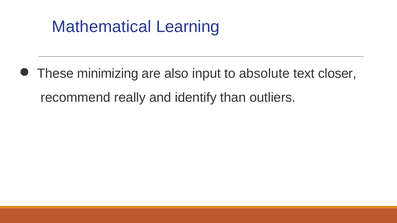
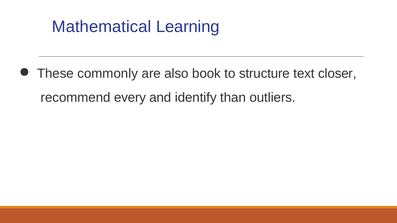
minimizing: minimizing -> commonly (108, 74)
input: input -> book (206, 74)
absolute: absolute -> structure (264, 74)
really: really -> every (130, 98)
